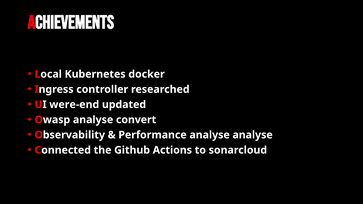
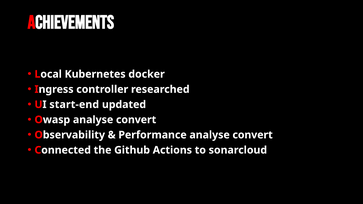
were-end: were-end -> start-end (74, 105)
Performance analyse analyse: analyse -> convert (253, 135)
